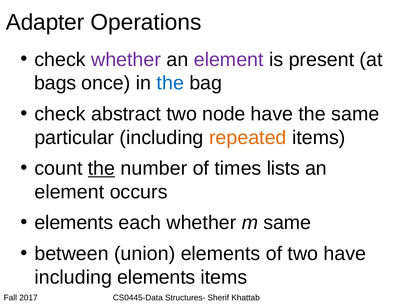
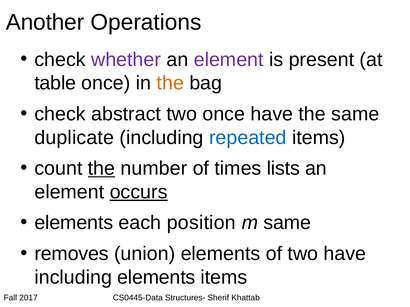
Adapter: Adapter -> Another (45, 22)
bags: bags -> table (55, 83)
the colour: blue -> orange (170, 83)
two node: node -> once (224, 114)
particular: particular -> duplicate (74, 138)
repeated colour: orange -> blue (248, 138)
occurs underline: none -> present (139, 192)
each whether: whether -> position (201, 223)
between: between -> removes (72, 254)
